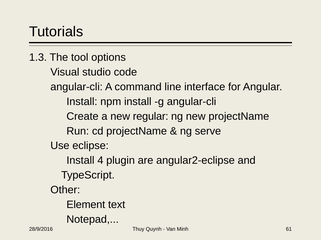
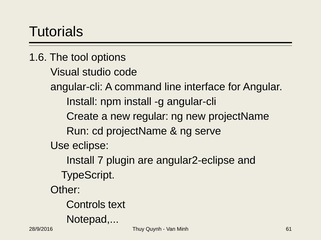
1.3: 1.3 -> 1.6 (38, 58)
4: 4 -> 7 (100, 161)
Element: Element -> Controls (86, 205)
